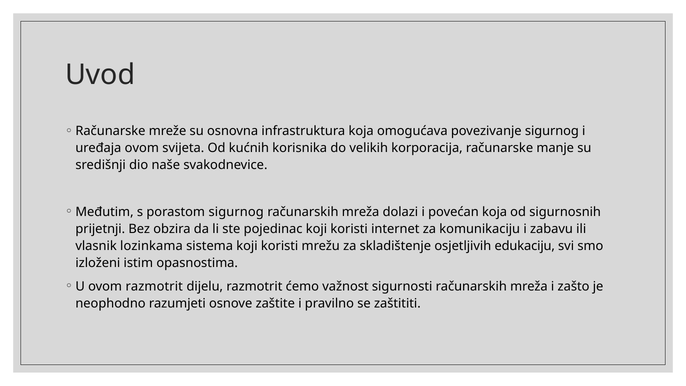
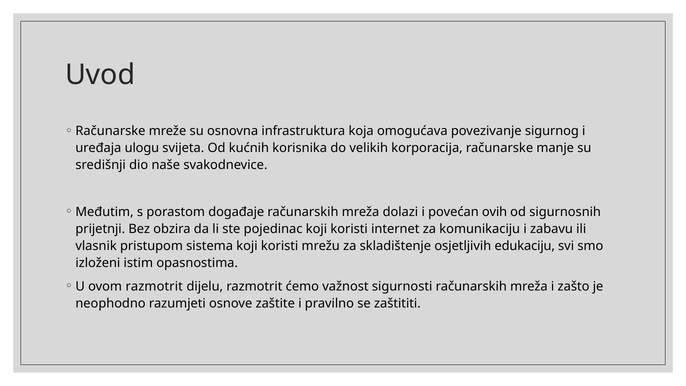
uređaja ovom: ovom -> ulogu (142, 148)
porastom sigurnog: sigurnog -> događaje (236, 212)
povećan koja: koja -> ovih (495, 212)
lozinkama: lozinkama -> pristupom (151, 246)
